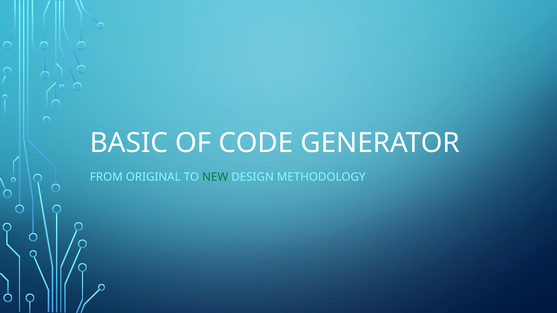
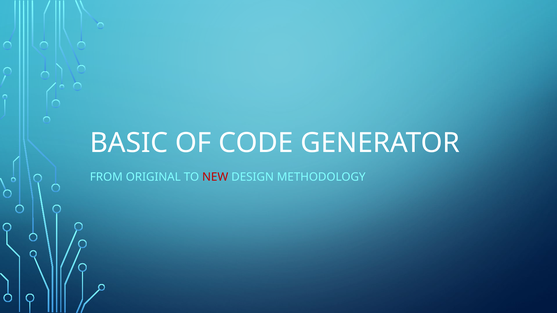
NEW colour: green -> red (215, 177)
